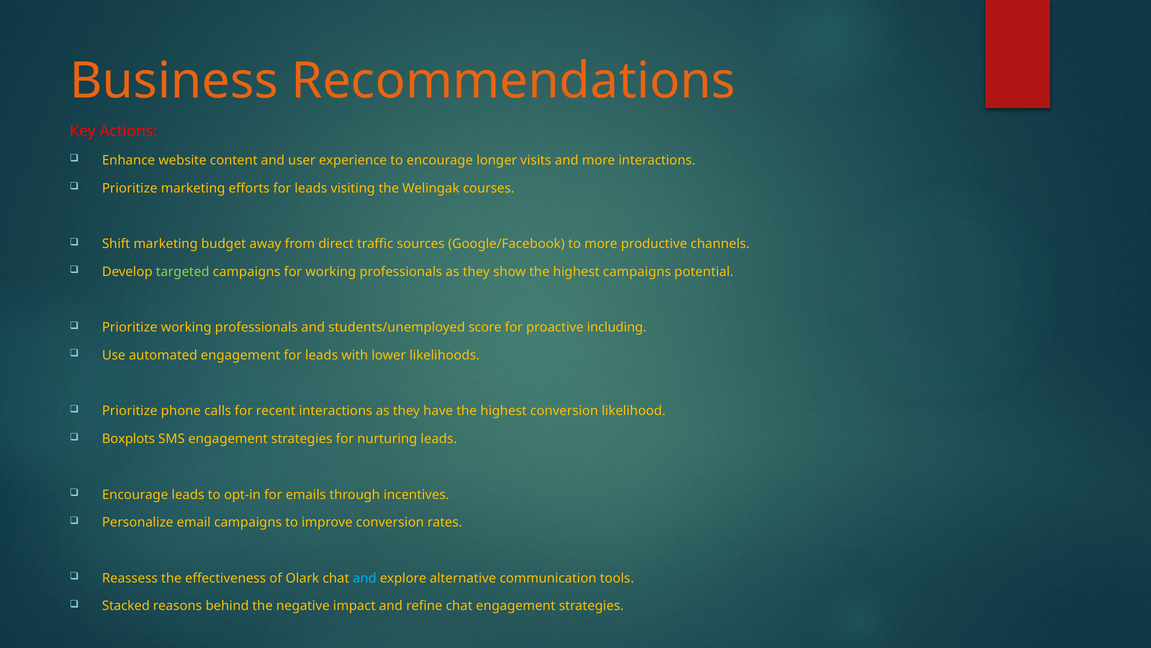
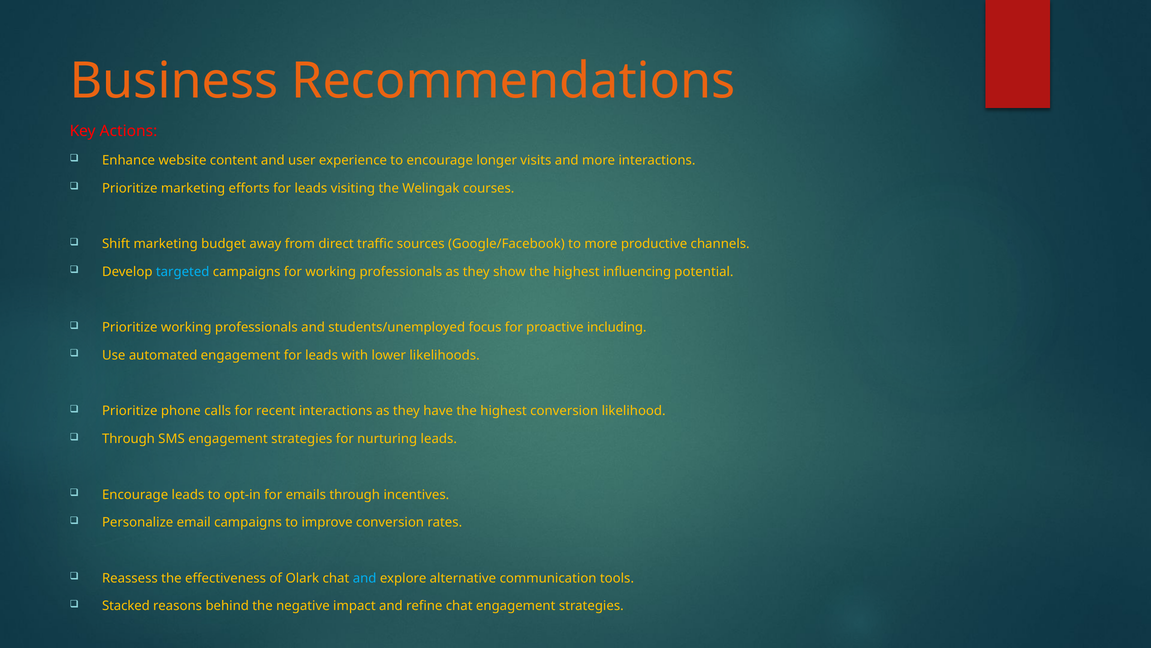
targeted colour: light green -> light blue (183, 272)
highest campaigns: campaigns -> influencing (637, 272)
score: score -> focus (485, 327)
Boxplots: Boxplots -> Through (128, 439)
